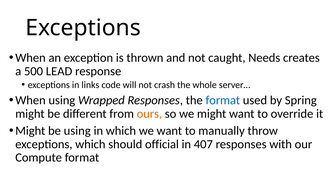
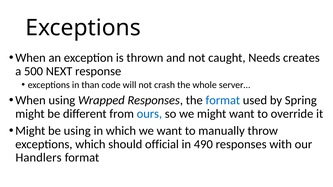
LEAD: LEAD -> NEXT (59, 71)
links: links -> than (90, 85)
ours colour: orange -> blue (149, 114)
407: 407 -> 490 (203, 144)
Compute: Compute -> Handlers (39, 158)
